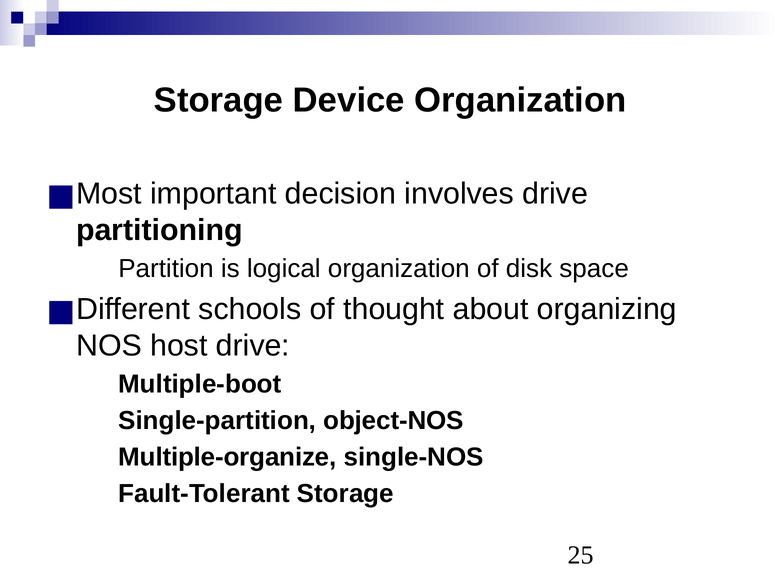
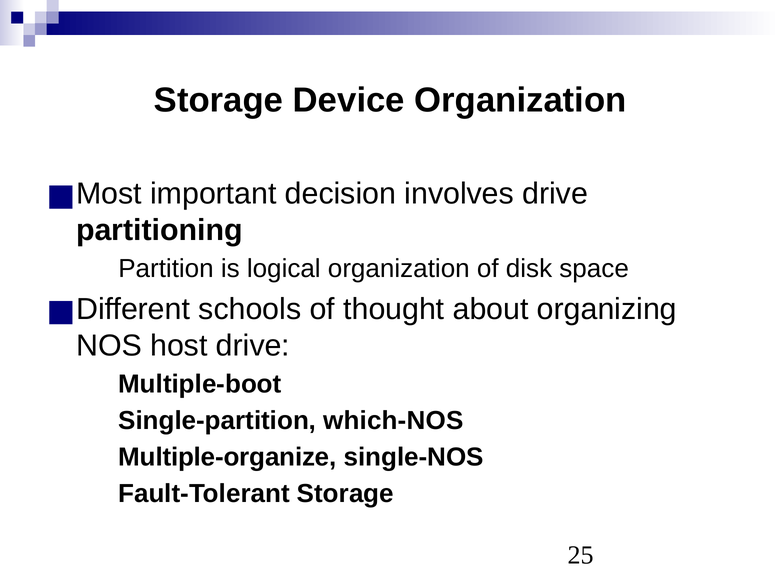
object-NOS: object-NOS -> which-NOS (393, 421)
